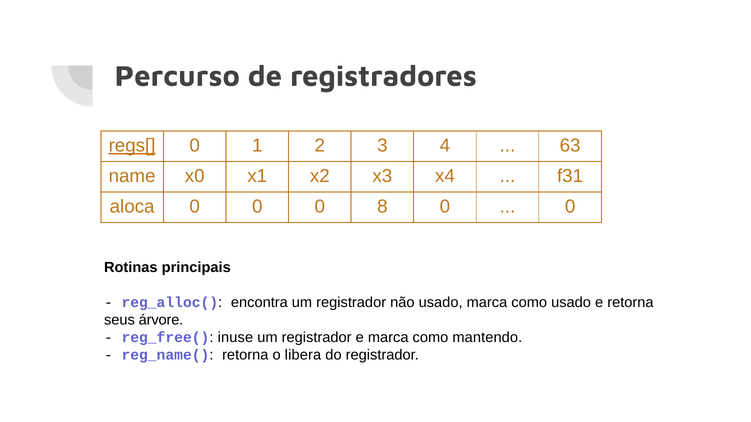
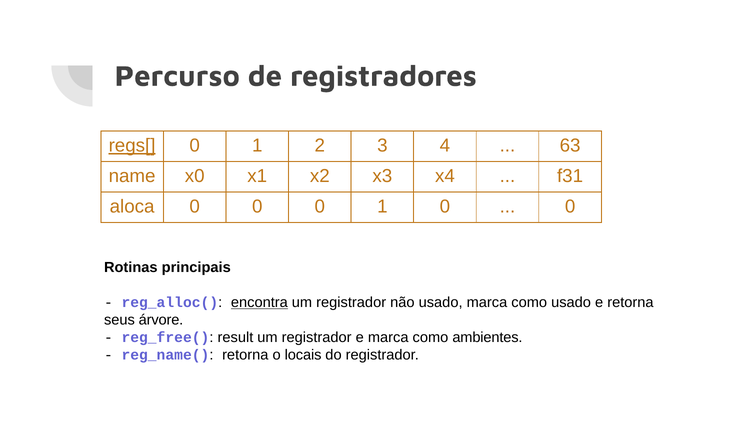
0 0 8: 8 -> 1 (382, 207)
encontra underline: none -> present (259, 303)
inuse: inuse -> result (235, 338)
mantendo: mantendo -> ambientes (487, 338)
libera: libera -> locais (303, 355)
